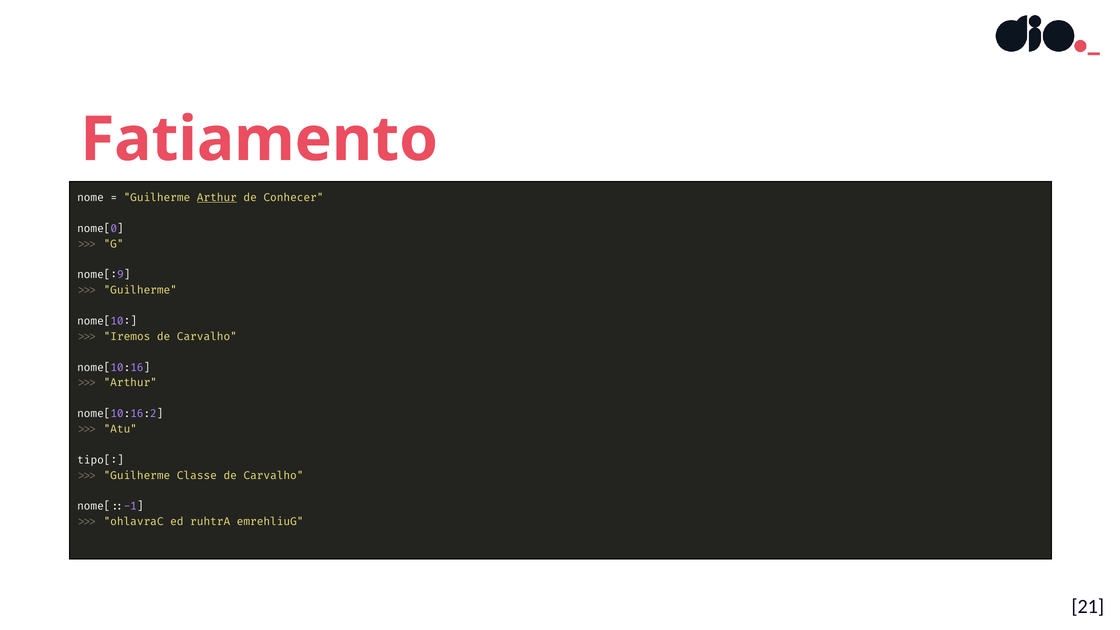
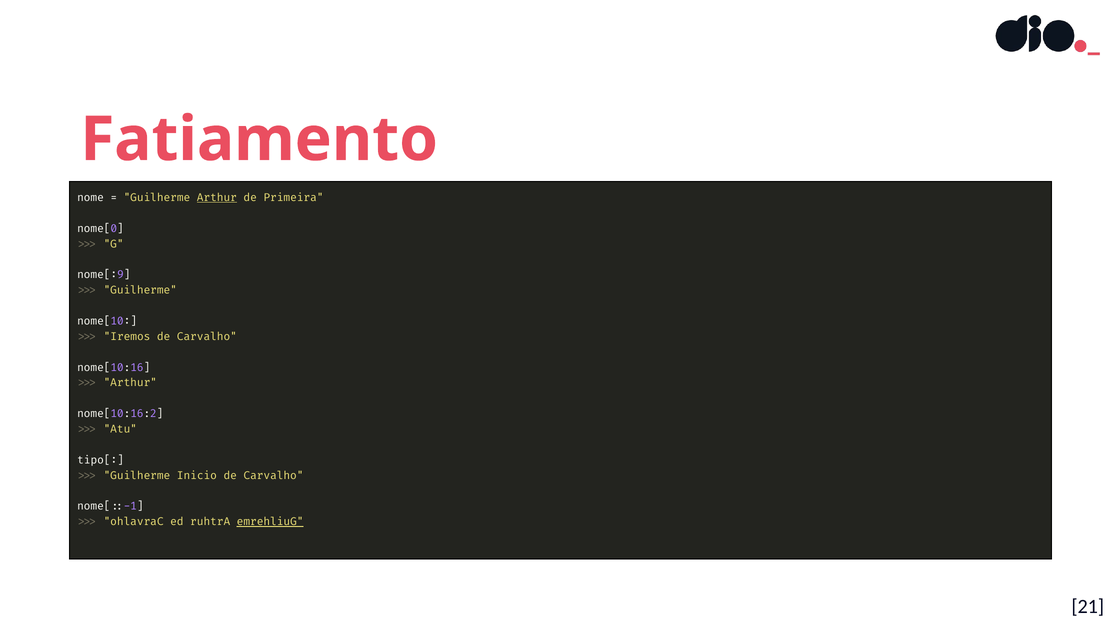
Conhecer: Conhecer -> Primeira (293, 198)
Classe: Classe -> Inicio (197, 475)
emrehliuG underline: none -> present (270, 522)
